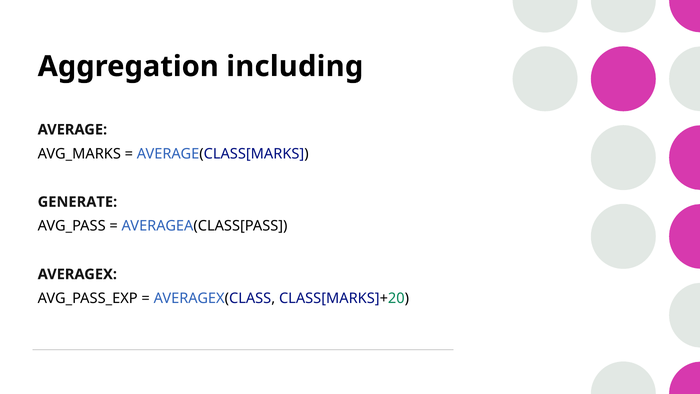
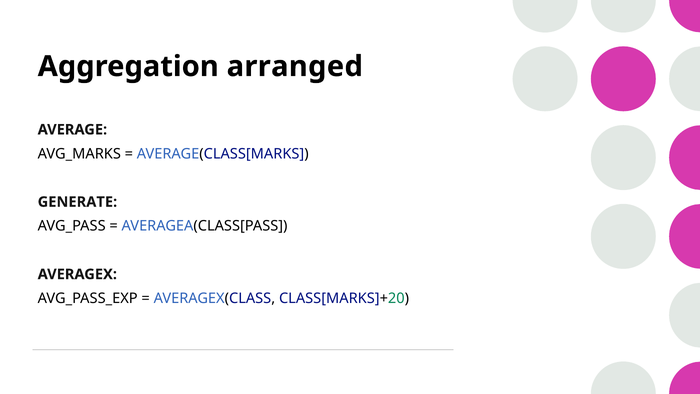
including: including -> arranged (295, 66)
